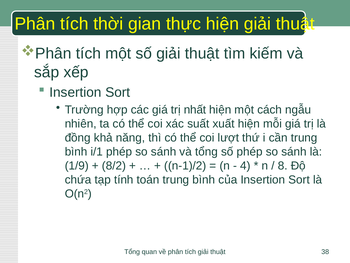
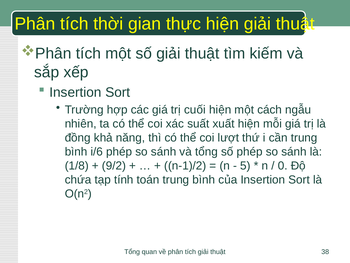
nhất: nhất -> cuối (195, 110)
i/1: i/1 -> i/6 (97, 152)
1/9: 1/9 -> 1/8 (77, 166)
8/2: 8/2 -> 9/2 (114, 166)
4: 4 -> 5 (245, 166)
8: 8 -> 0 (283, 166)
